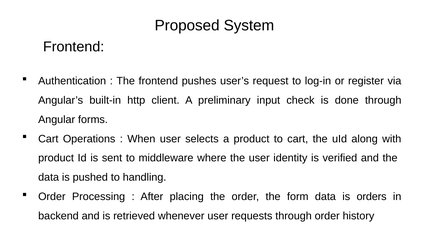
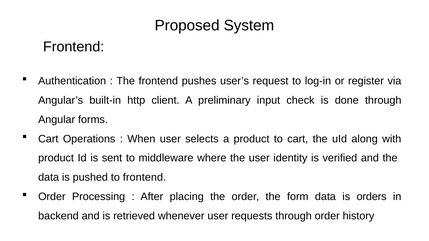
to handling: handling -> frontend (144, 178)
